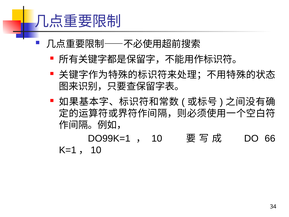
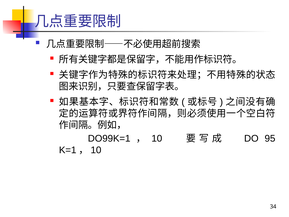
66: 66 -> 95 (270, 138)
